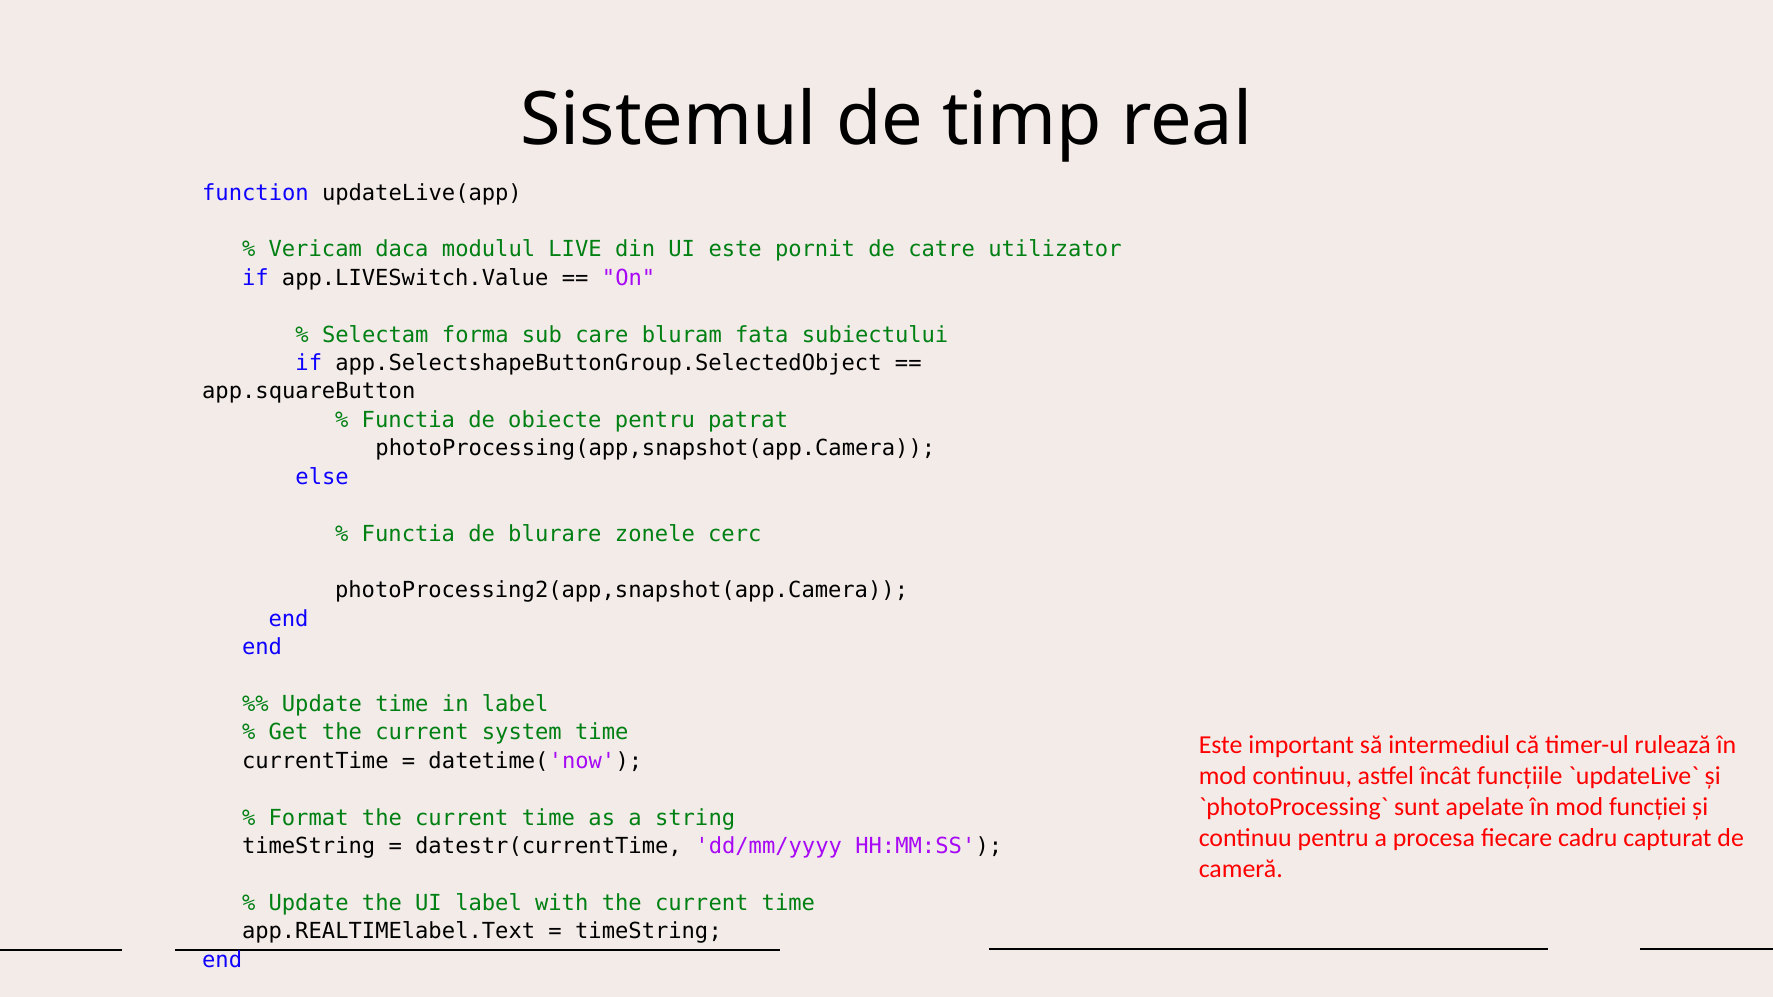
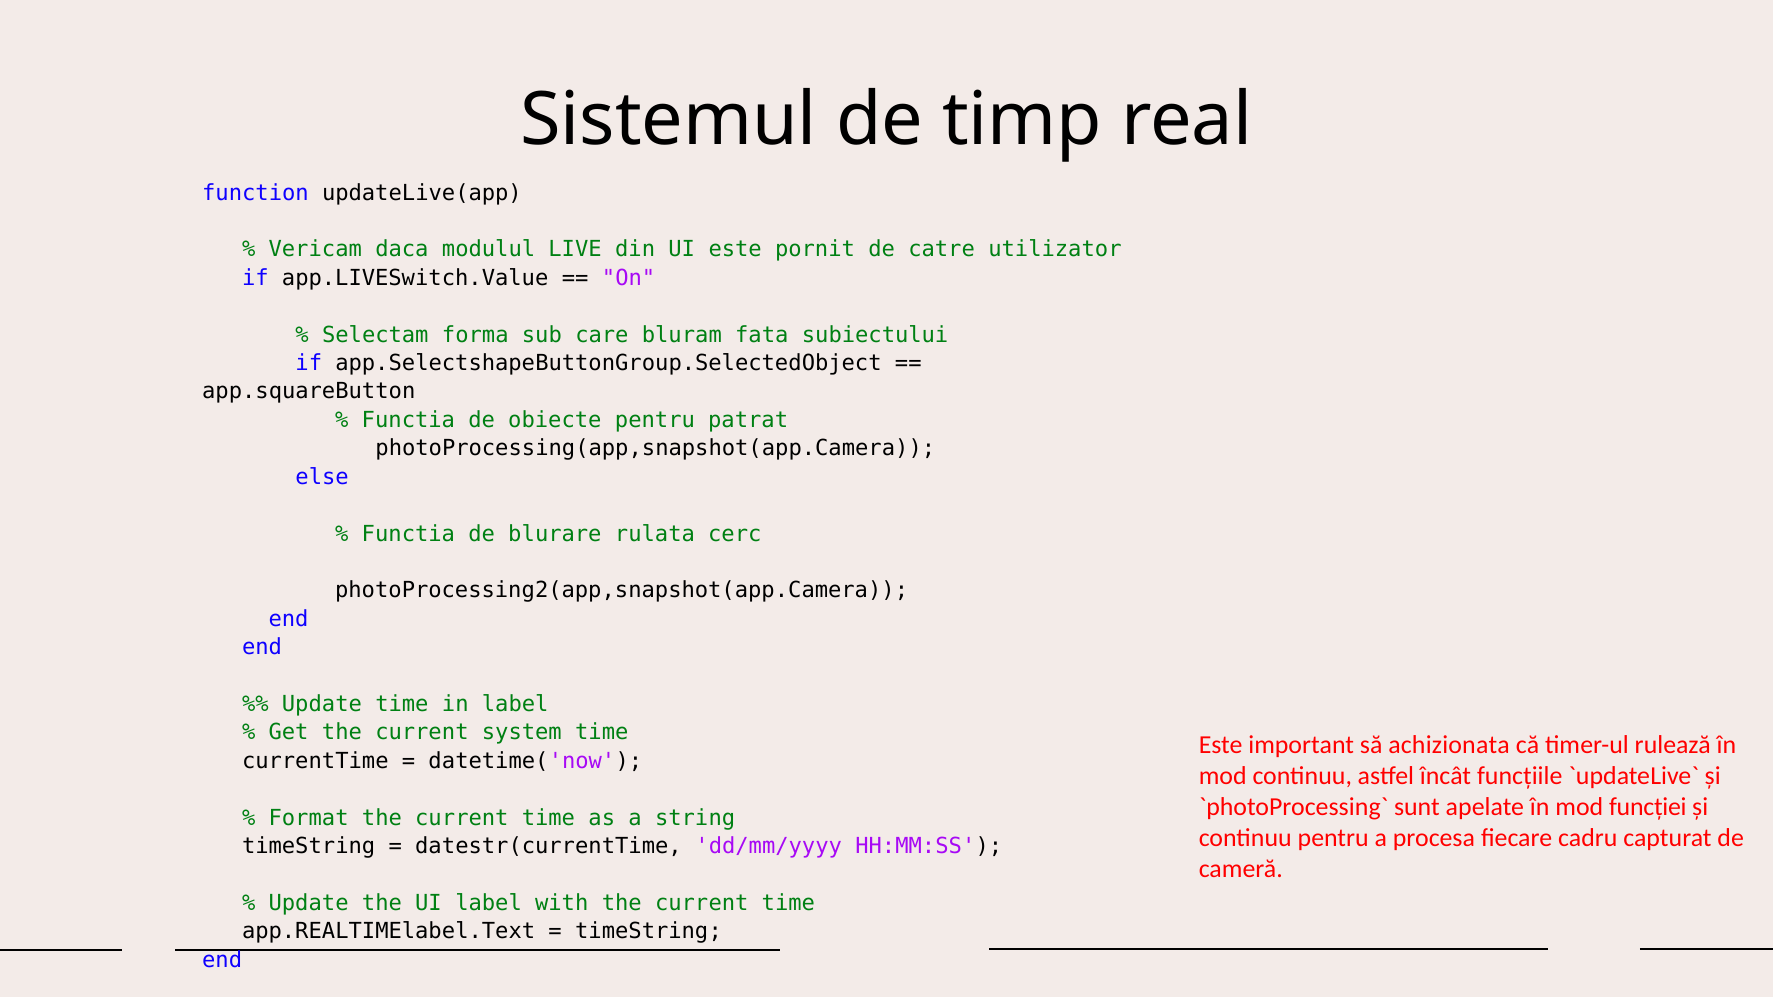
zonele: zonele -> rulata (655, 534)
intermediul: intermediul -> achizionata (1449, 745)
